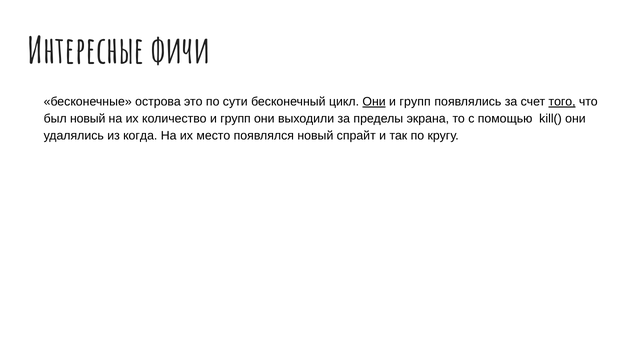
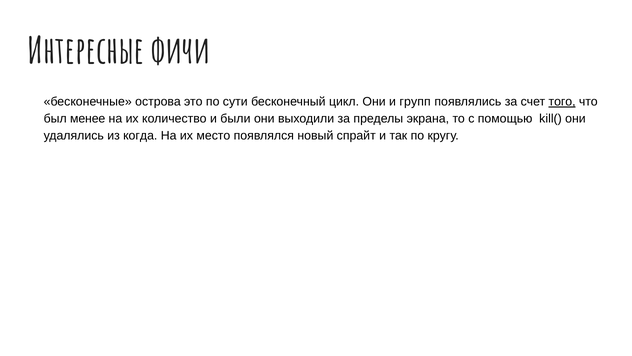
Они underline: present -> none (374, 102)
был новый: новый -> менее (88, 119)
количество и групп: групп -> были (235, 119)
